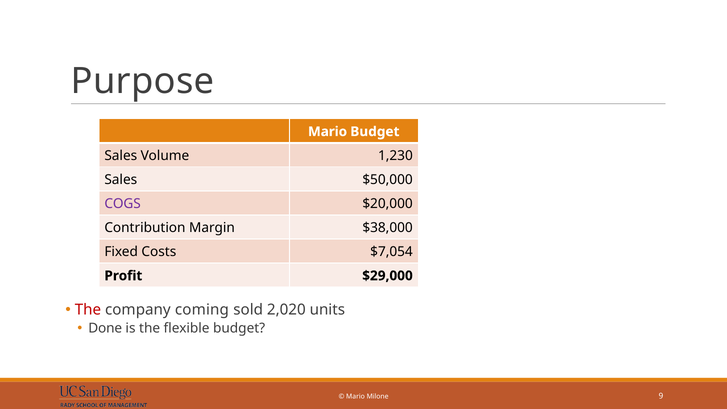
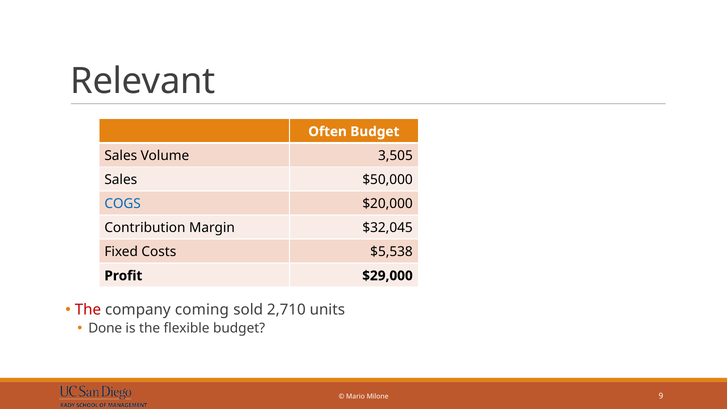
Purpose: Purpose -> Relevant (143, 81)
Mario: Mario -> Often (328, 132)
1,230: 1,230 -> 3,505 (395, 156)
COGS colour: purple -> blue (123, 204)
$38,000: $38,000 -> $32,045 (388, 228)
$7,054: $7,054 -> $5,538 (392, 252)
2,020: 2,020 -> 2,710 (286, 310)
